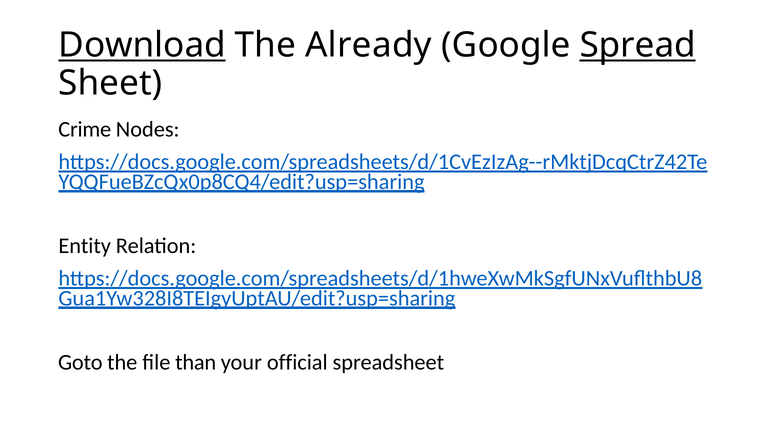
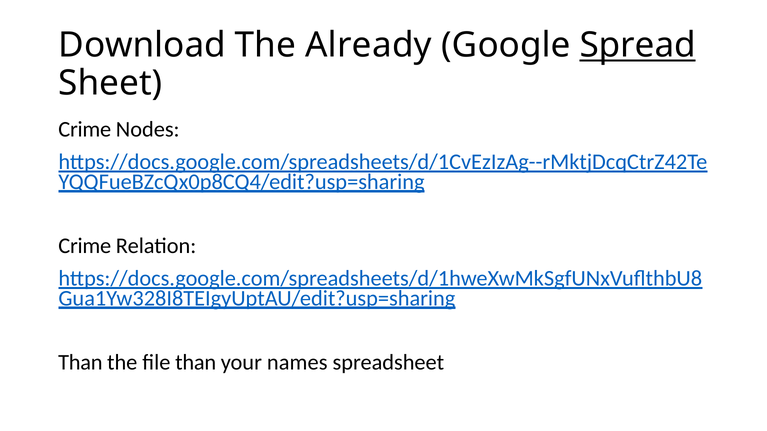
Download underline: present -> none (142, 45)
Entity: Entity -> Crime (85, 246)
Goto: Goto -> Than (80, 363)
official: official -> names (297, 363)
